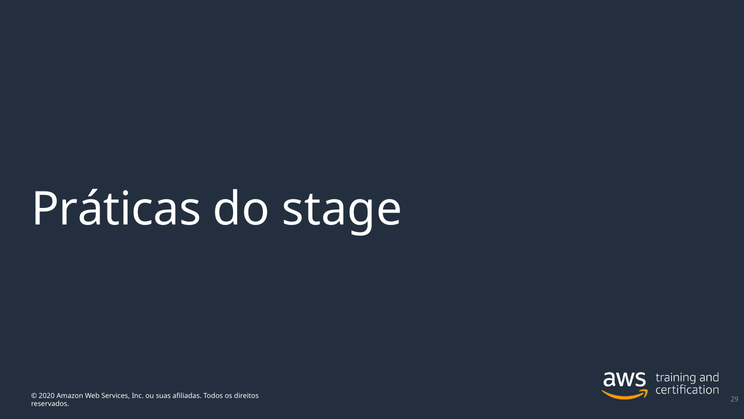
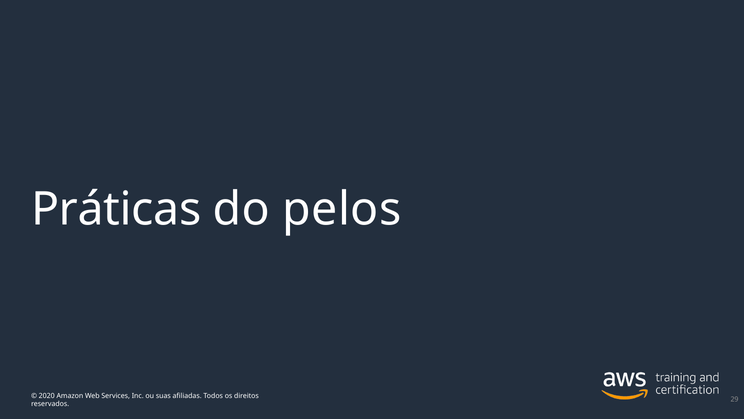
stage: stage -> pelos (342, 209)
